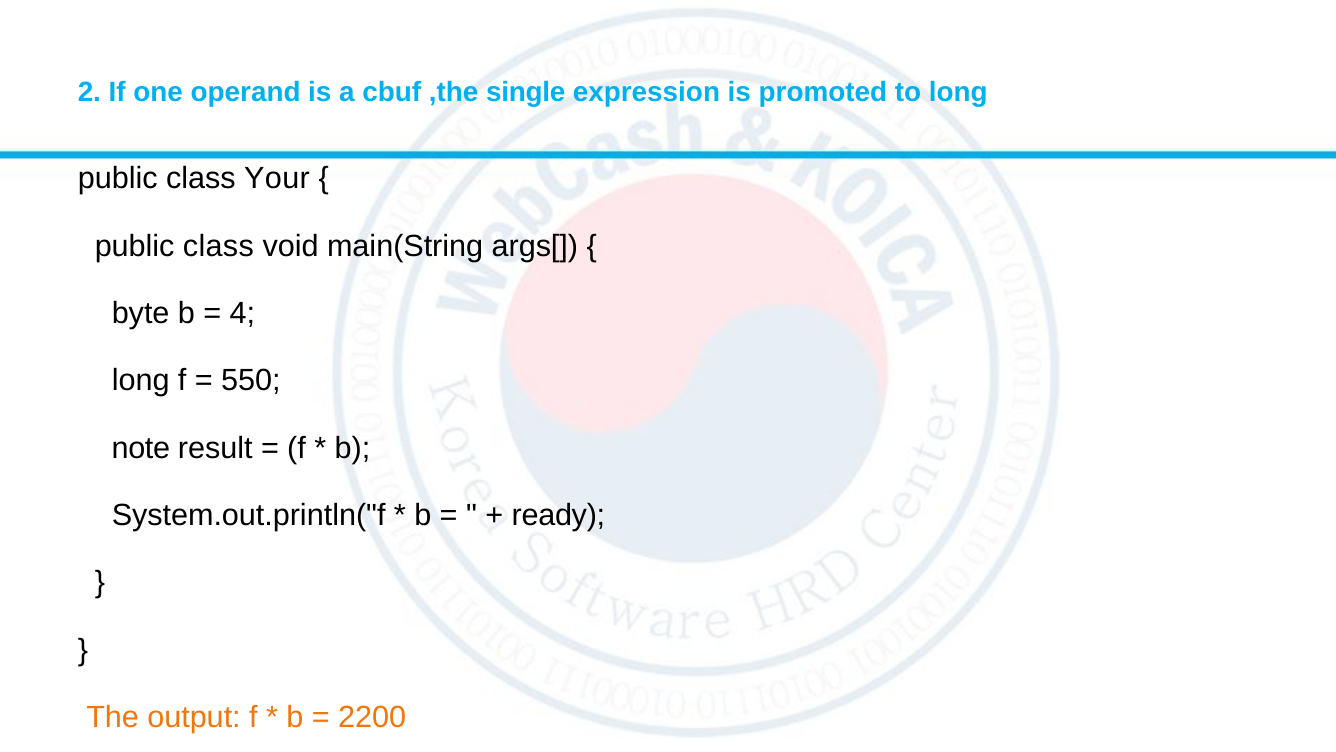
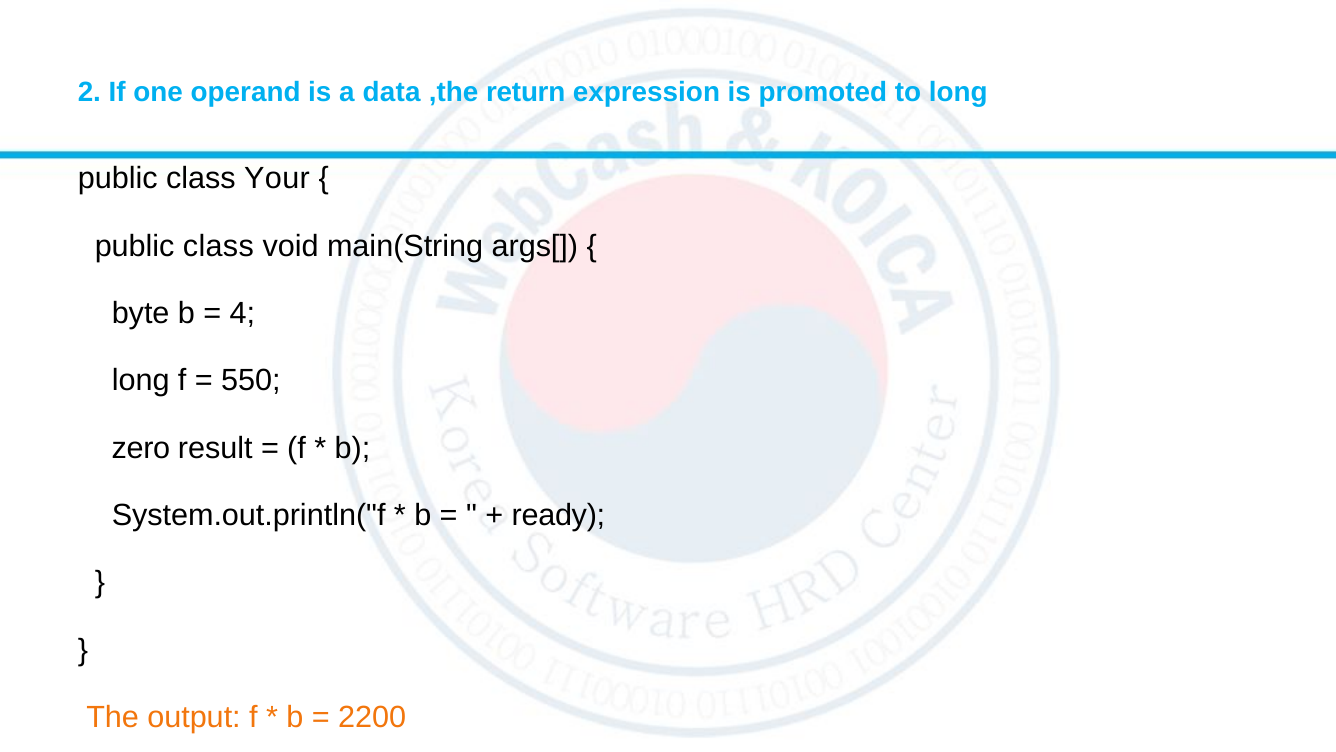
cbuf: cbuf -> data (392, 92)
single: single -> return (526, 92)
note: note -> zero (141, 448)
